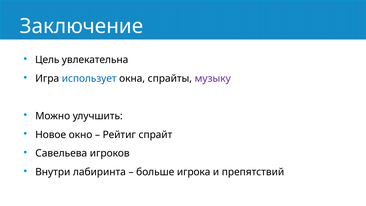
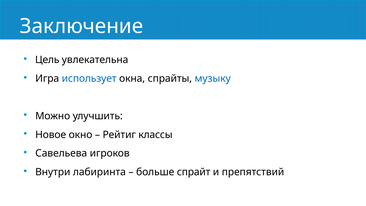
музыку colour: purple -> blue (213, 78)
спрайт: спрайт -> классы (155, 135)
игрока: игрока -> спрайт (194, 172)
